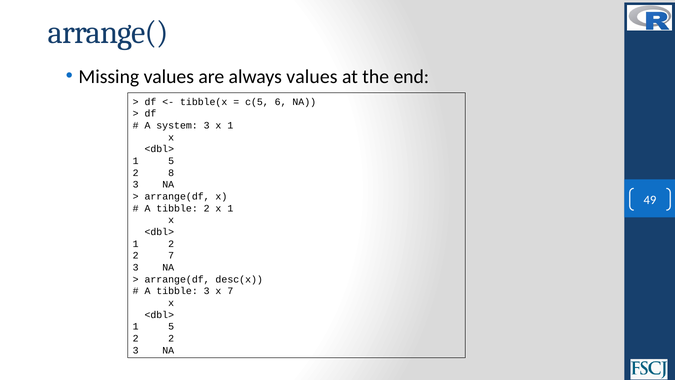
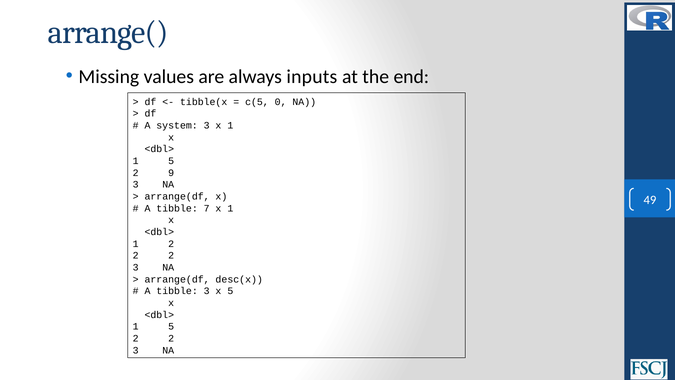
always values: values -> inputs (312, 76)
6: 6 -> 0 (281, 102)
8: 8 -> 9 (171, 173)
tibble 2: 2 -> 7 (207, 208)
7: 7 -> 2 (171, 255)
x 7: 7 -> 5 (230, 291)
